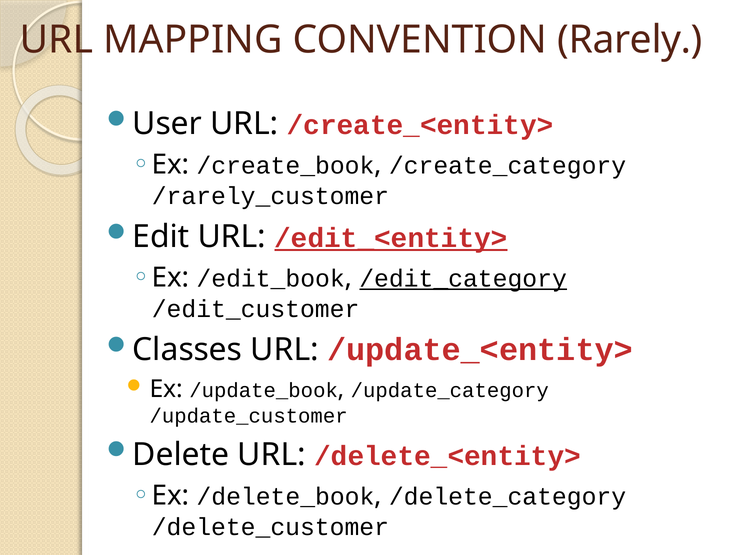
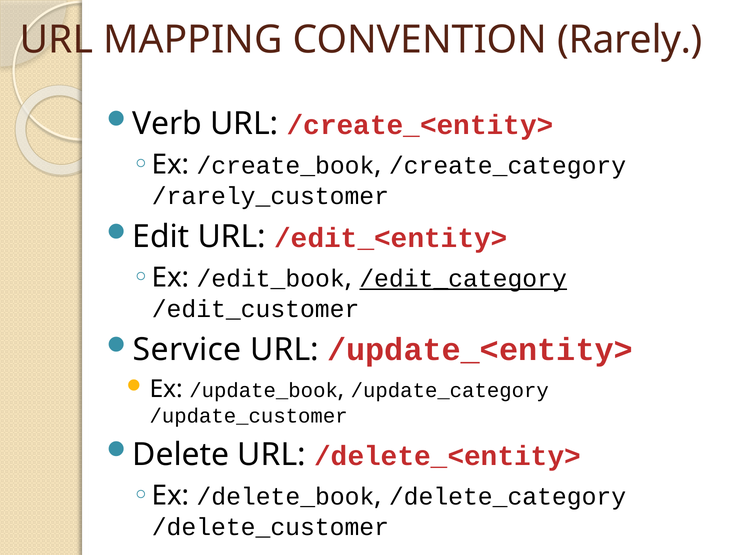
User: User -> Verb (167, 124)
/edit_<entity> underline: present -> none (391, 238)
Classes: Classes -> Service (187, 350)
